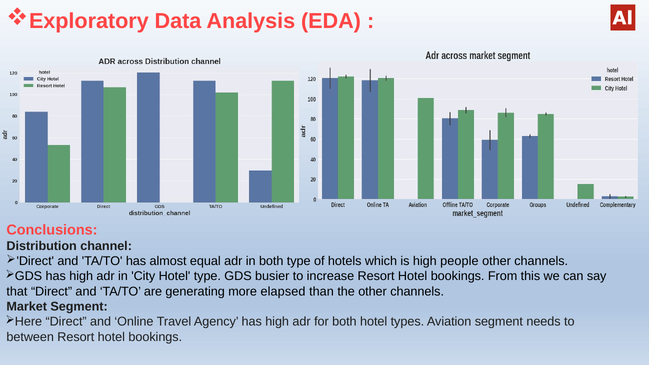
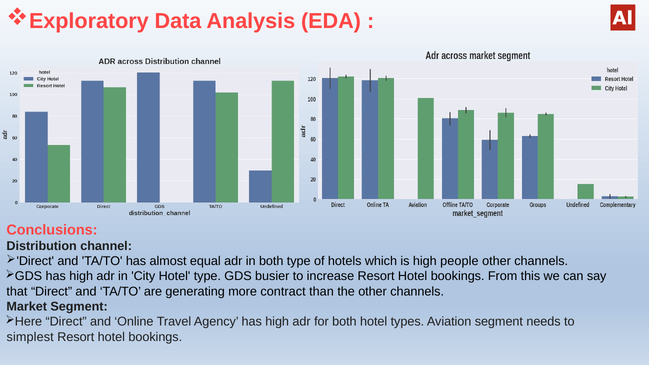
elapsed: elapsed -> contract (283, 292)
between: between -> simplest (30, 337)
